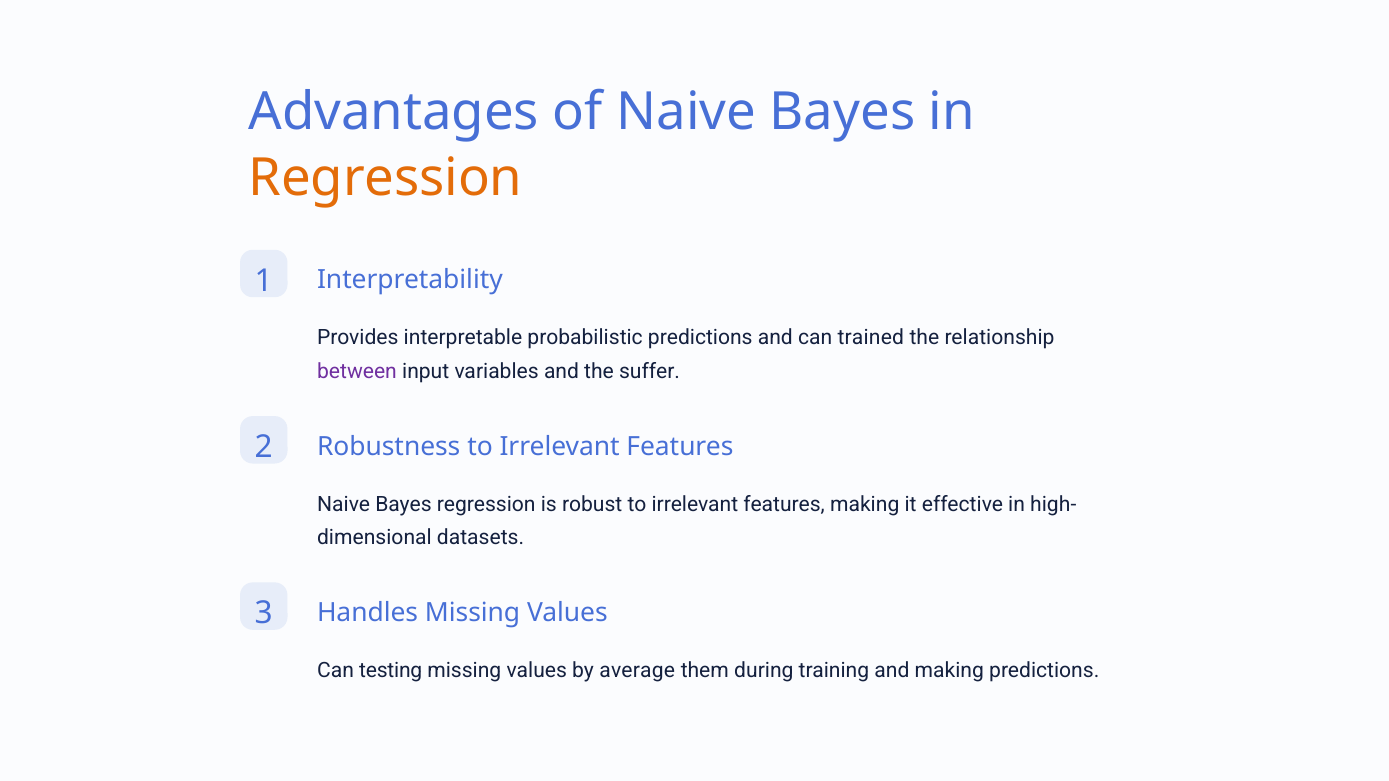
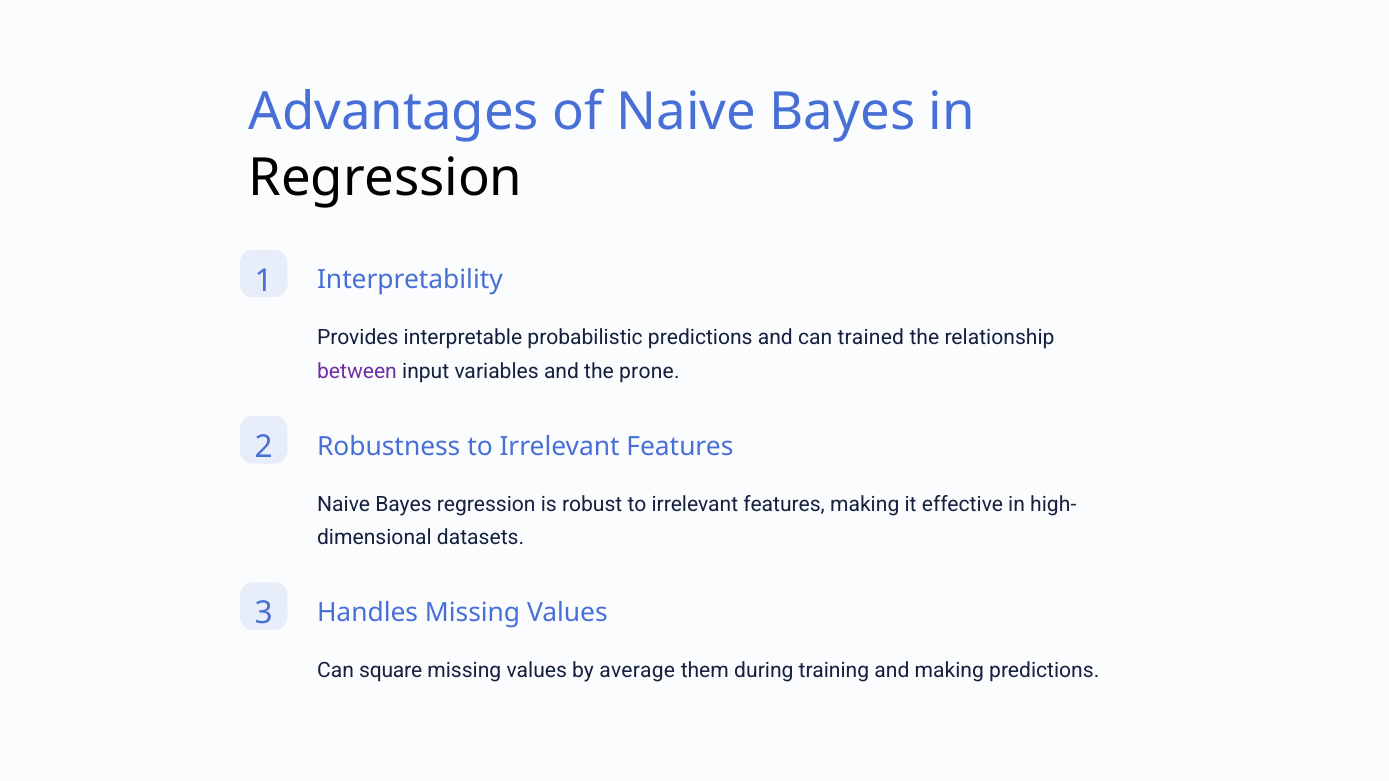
Regression colour: orange -> black (385, 178)
suffer: suffer -> prone (649, 372)
testing: testing -> square (391, 671)
